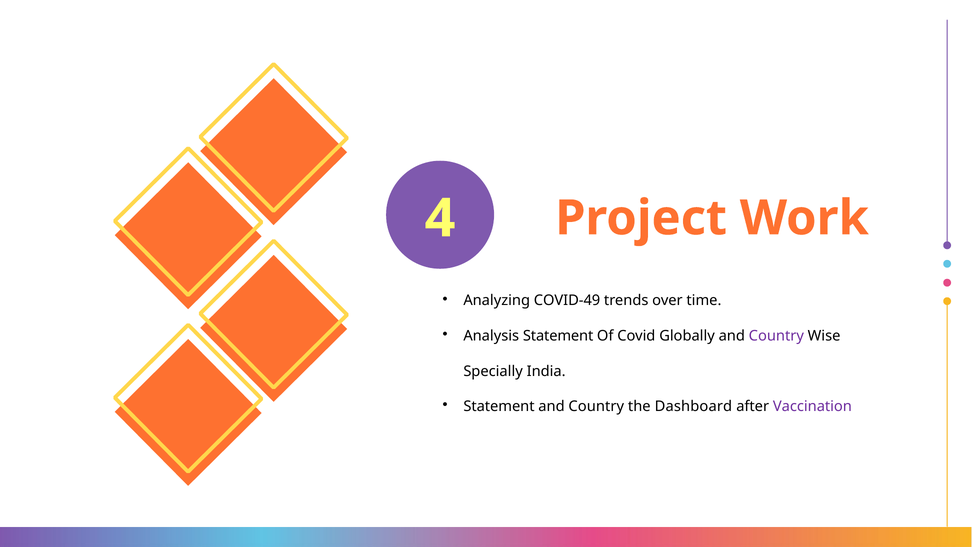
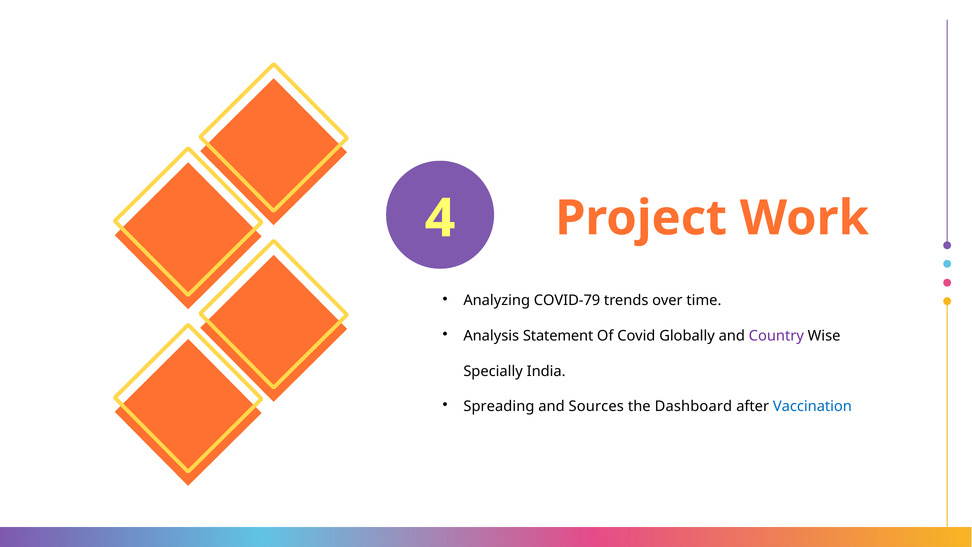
COVID-49: COVID-49 -> COVID-79 (567, 300)
Statement: Statement -> Spreading (499, 406)
Country: Country -> Sources (596, 406)
Vaccination colour: purple -> blue (812, 406)
